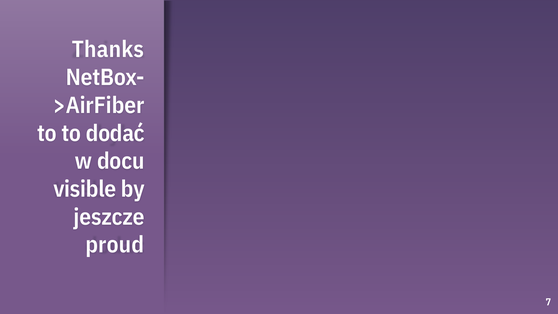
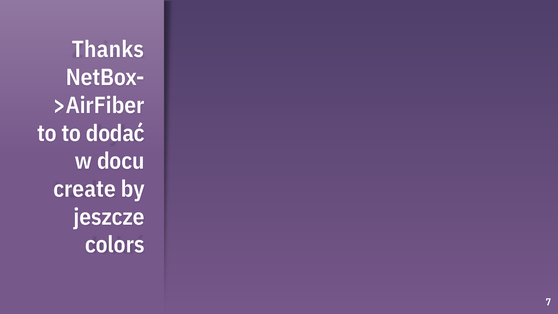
visible: visible -> create (85, 189)
proud: proud -> colors (115, 245)
